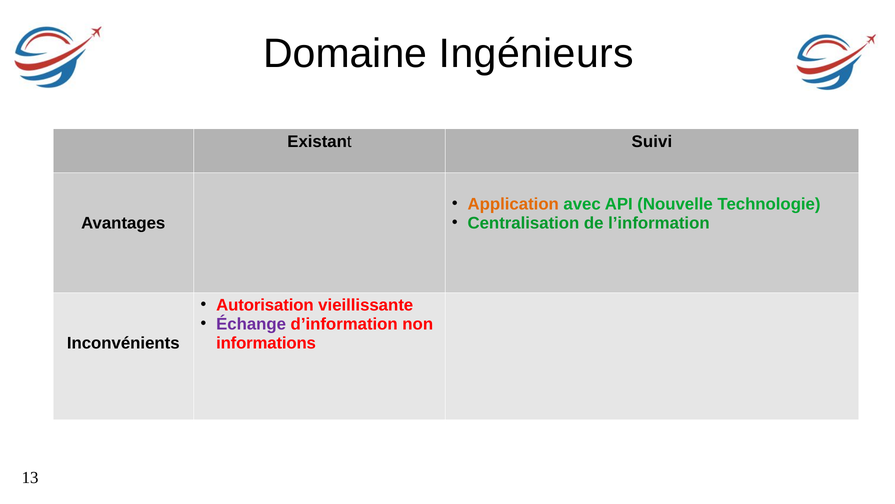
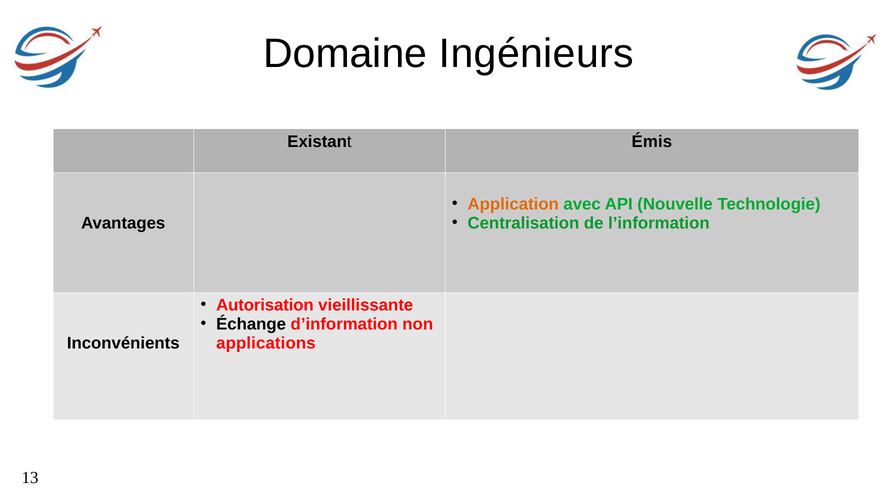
Suivi: Suivi -> Émis (652, 142)
Échange colour: purple -> black (251, 324)
informations: informations -> applications (266, 343)
